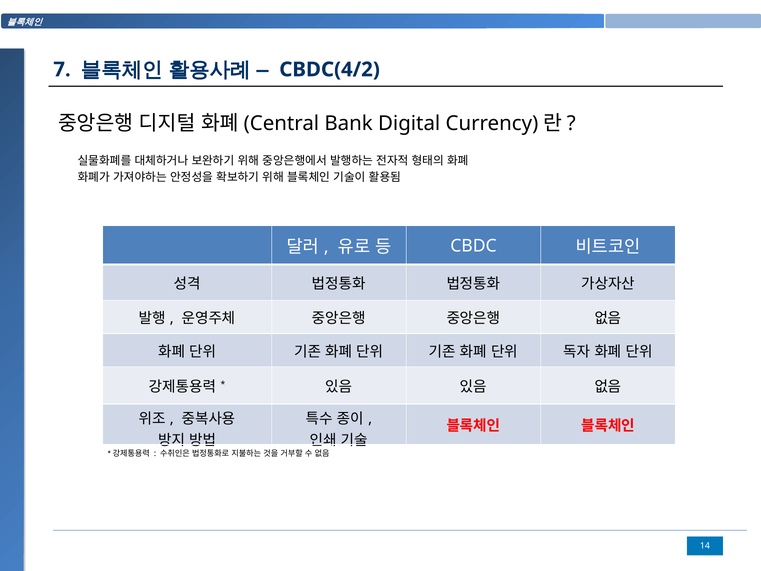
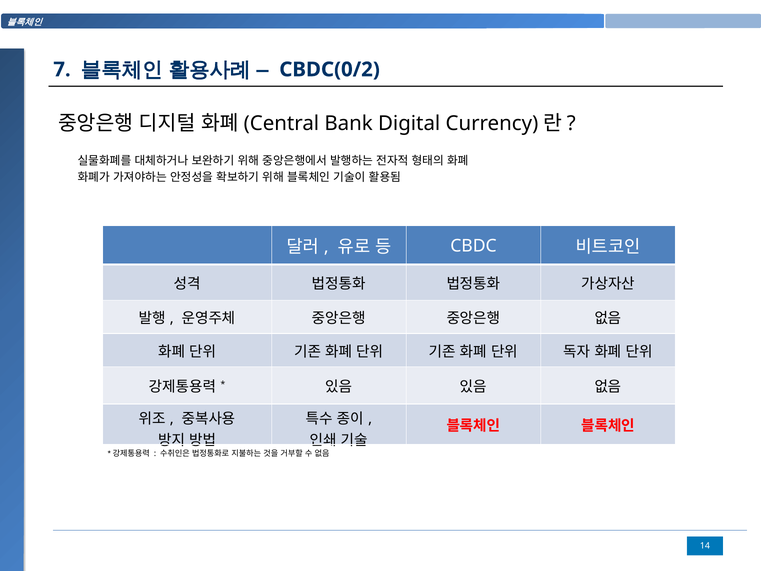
CBDC(4/2: CBDC(4/2 -> CBDC(0/2 (330, 69)
